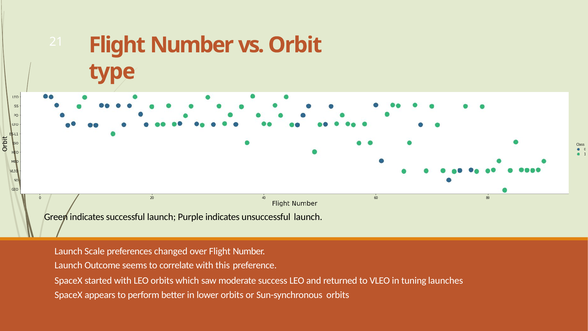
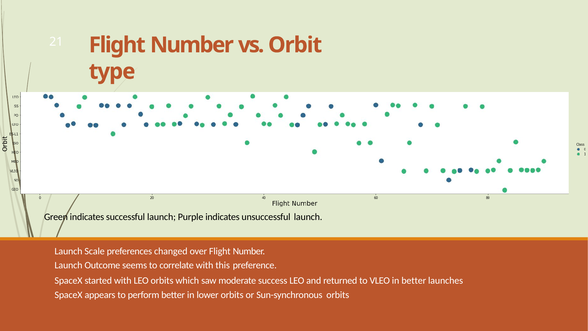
in tuning: tuning -> better (414, 280)
